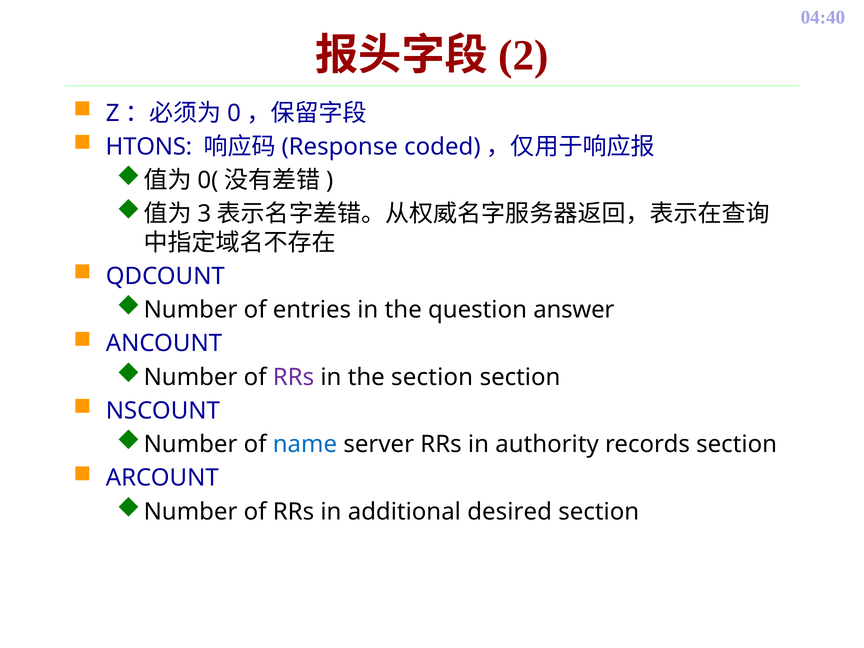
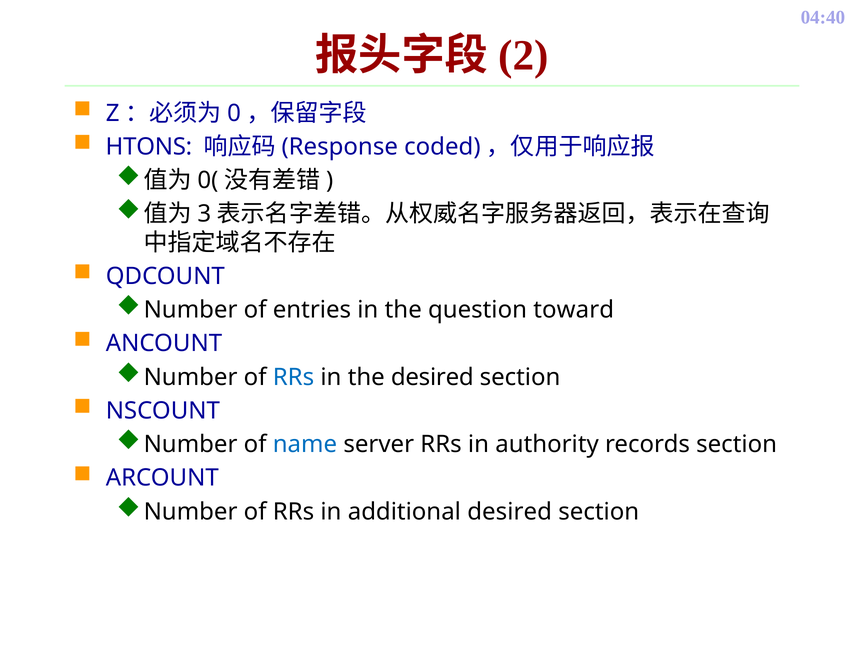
answer: answer -> toward (574, 310)
RRs colour: purple -> blue (293, 377)
the section: section -> desired (432, 377)
